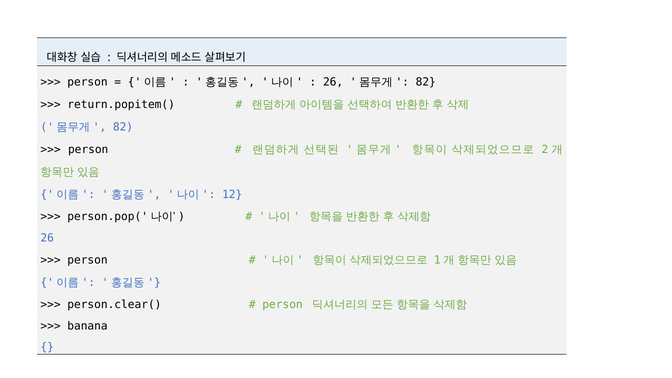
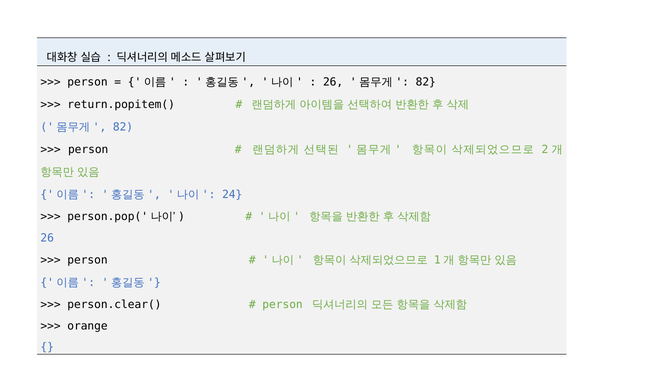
12: 12 -> 24 (232, 194)
banana: banana -> orange (88, 326)
